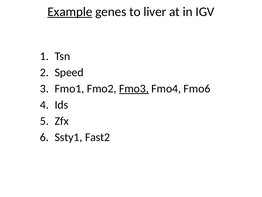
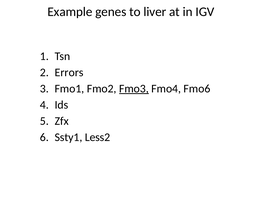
Example underline: present -> none (70, 12)
Speed: Speed -> Errors (69, 72)
Fast2: Fast2 -> Less2 (98, 137)
